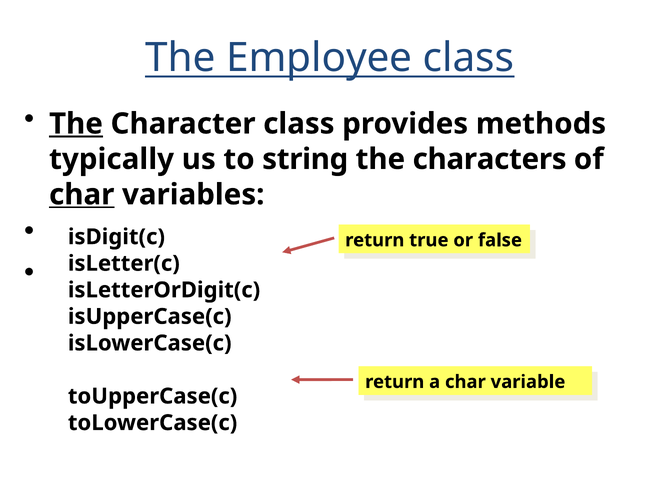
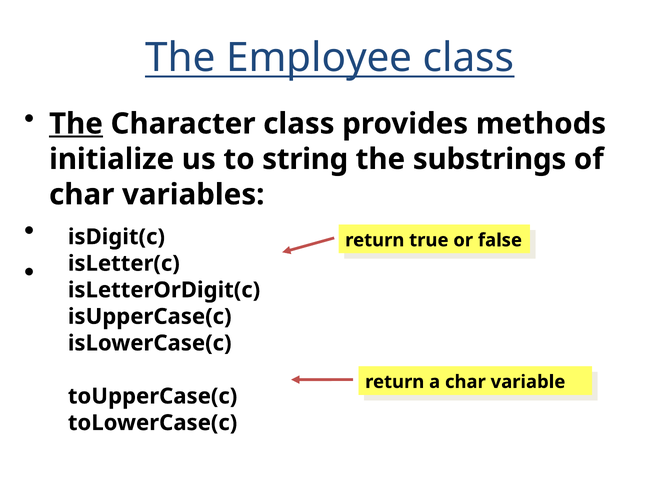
typically: typically -> initialize (112, 159)
characters: characters -> substrings (490, 159)
char underline: present -> none (82, 195)
